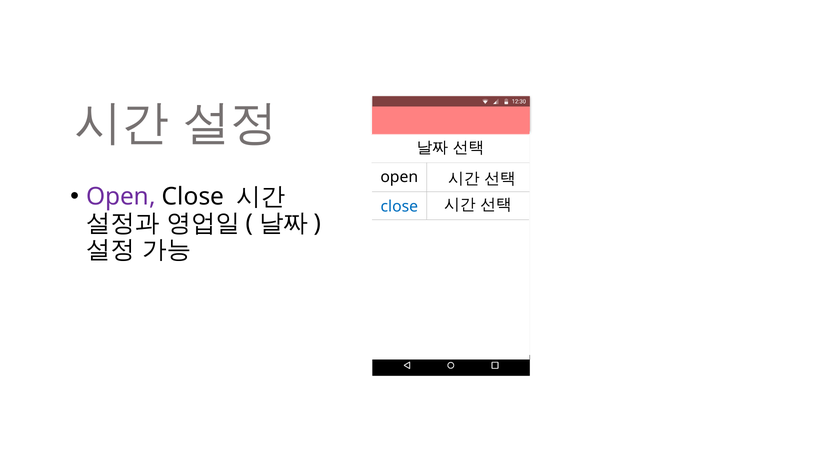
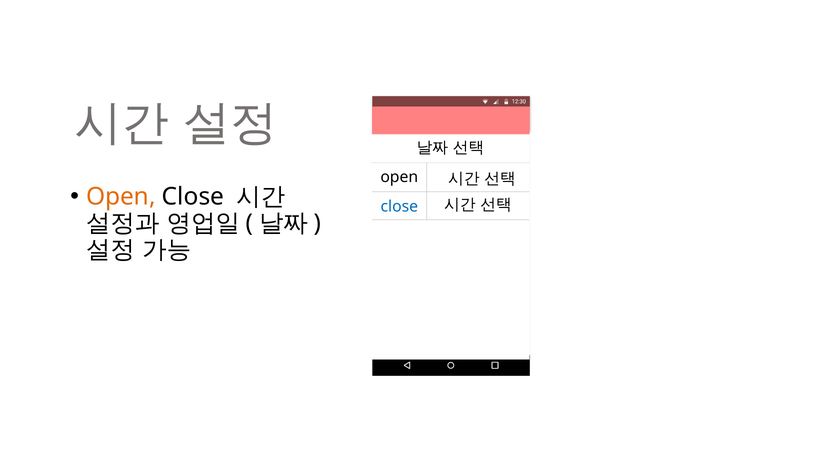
Open colour: purple -> orange (121, 197)
